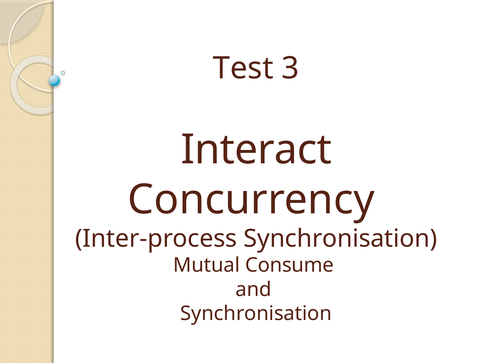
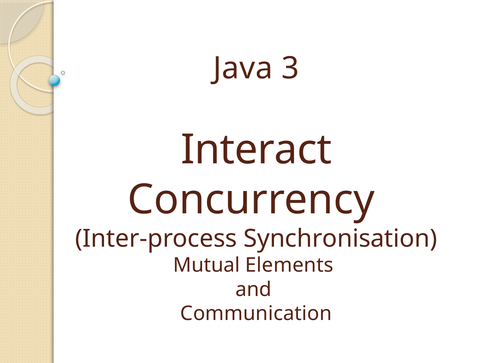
Test: Test -> Java (243, 68)
Consume: Consume -> Elements (289, 265)
Synchronisation: Synchronisation -> Communication (256, 314)
